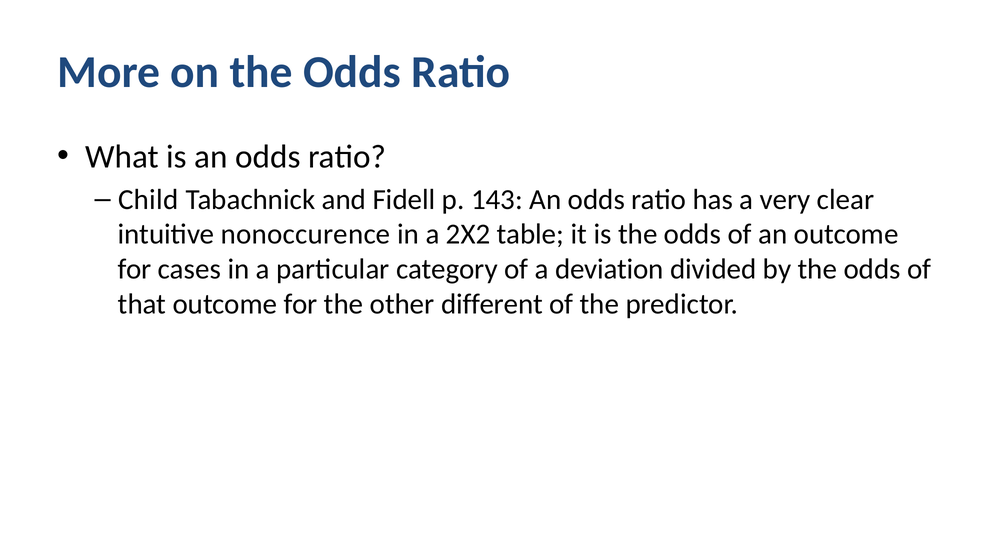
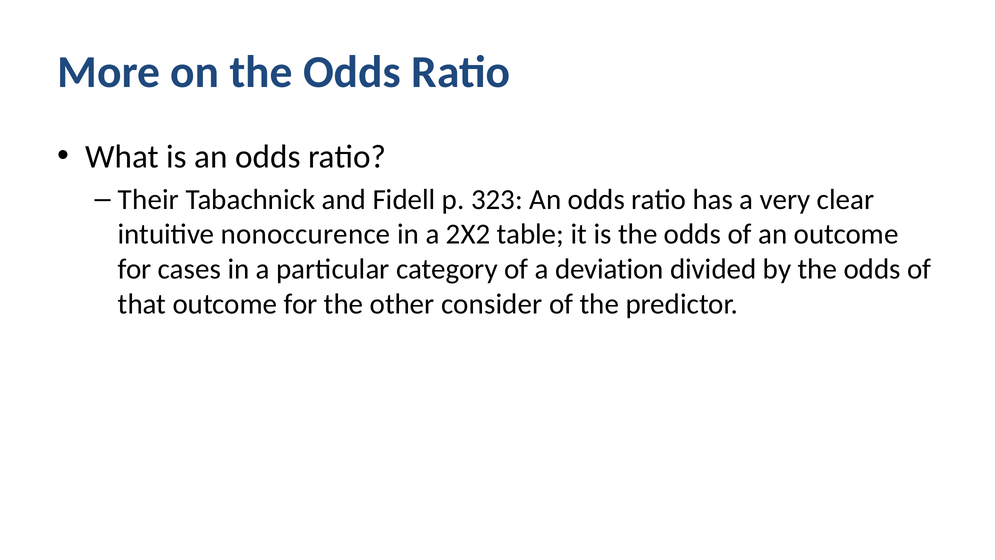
Child: Child -> Their (148, 199)
143: 143 -> 323 (497, 199)
different: different -> consider (492, 304)
